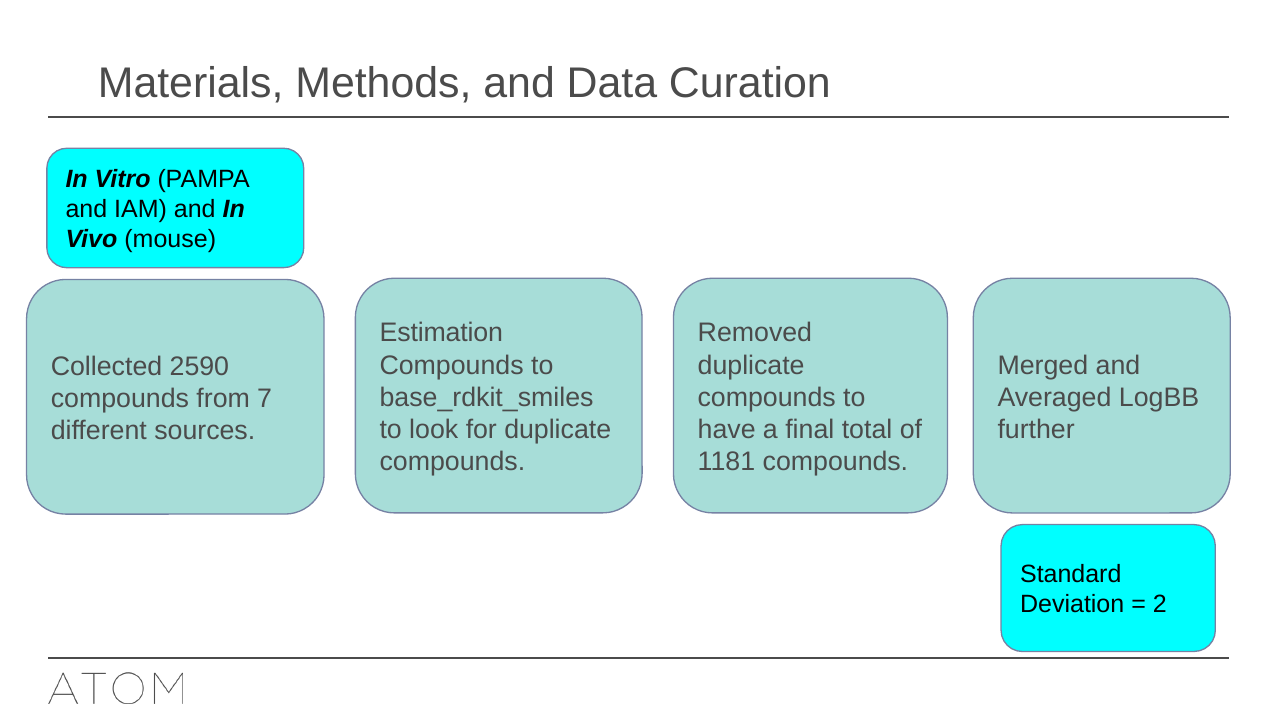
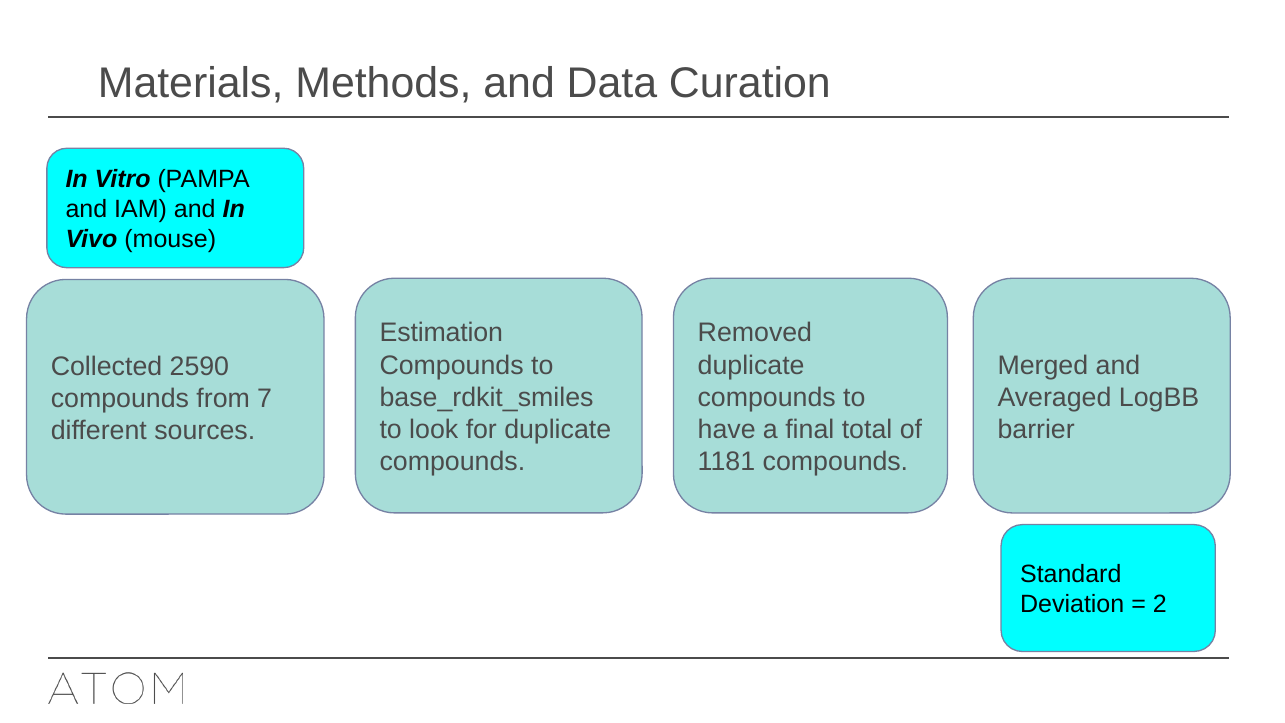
further: further -> barrier (1036, 429)
